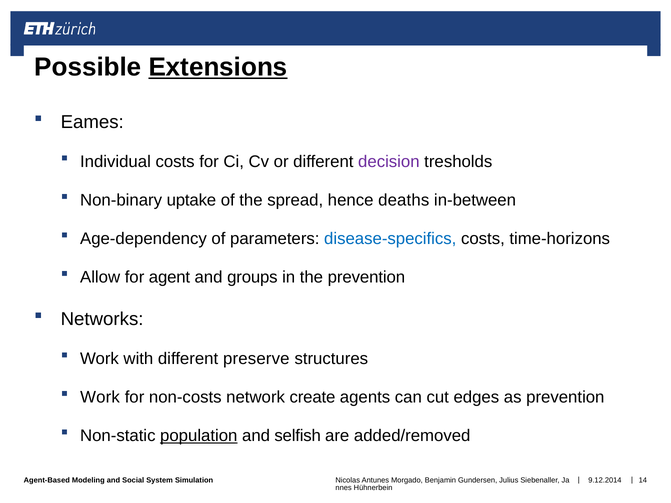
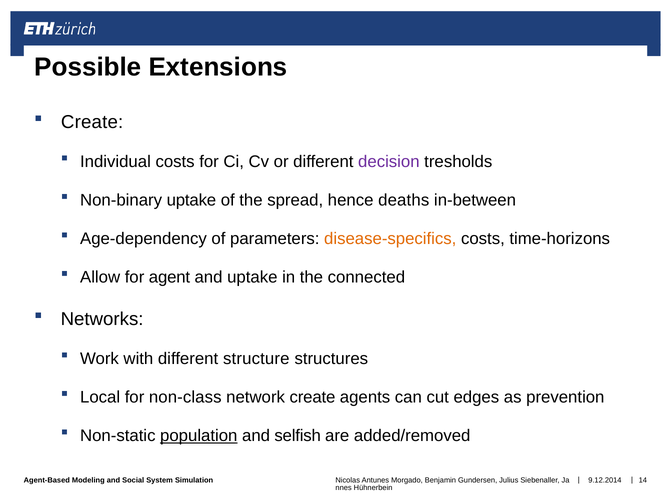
Extensions underline: present -> none (218, 67)
Eames: Eames -> Create (92, 122)
disease-specifics colour: blue -> orange (390, 239)
and groups: groups -> uptake (252, 277)
the prevention: prevention -> connected (366, 277)
preserve: preserve -> structure (256, 359)
Work: Work -> Local (100, 397)
non-costs: non-costs -> non-class (185, 397)
